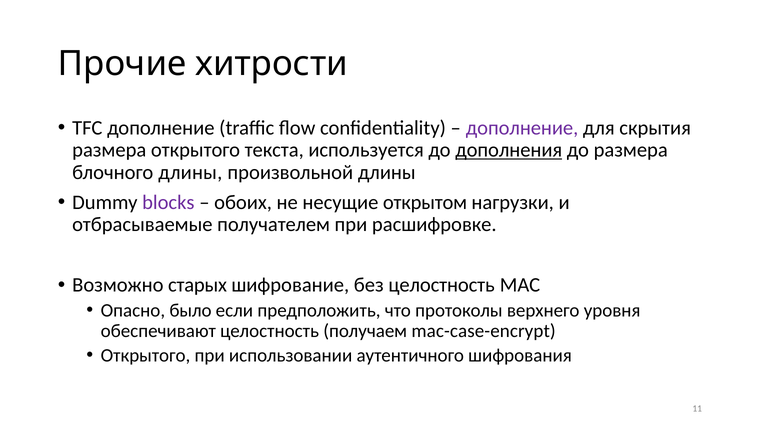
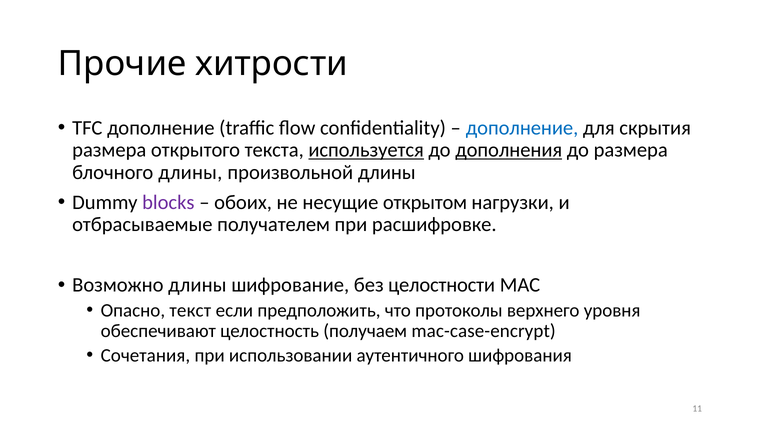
дополнение colour: purple -> blue (522, 128)
используется underline: none -> present (366, 150)
Возможно старых: старых -> длины (197, 285)
без целостность: целостность -> целостности (442, 285)
было: было -> текст (190, 310)
Открытого: Открытого -> Сочетания (145, 355)
